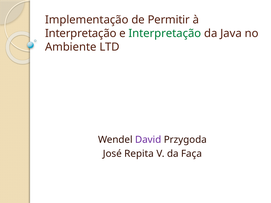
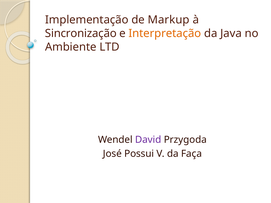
Permitir: Permitir -> Markup (169, 20)
Interpretação: Interpretação -> Sincronização (81, 33)
Interpretação colour: green -> orange (165, 33)
Repita: Repita -> Possui (139, 154)
